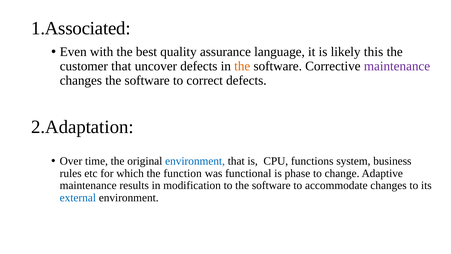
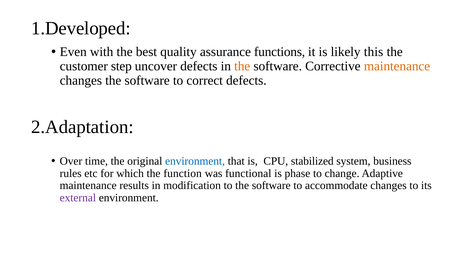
1.Associated: 1.Associated -> 1.Developed (81, 28)
language: language -> functions (280, 52)
customer that: that -> step (121, 66)
maintenance colour: purple -> orange (397, 66)
functions: functions -> stabilized (312, 161)
external colour: blue -> purple (78, 197)
